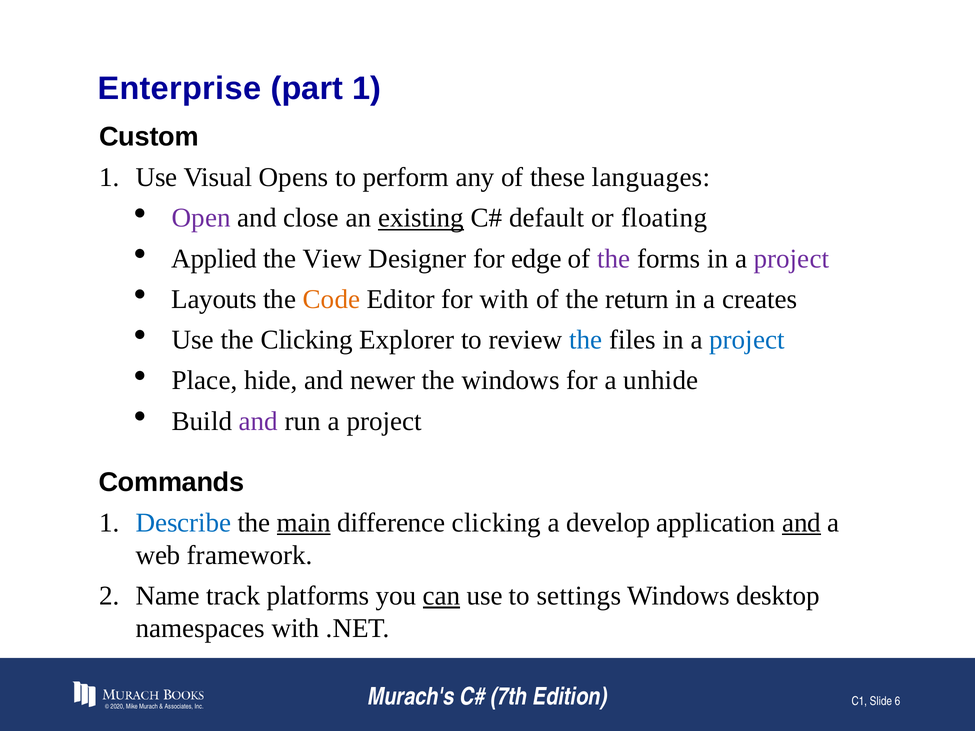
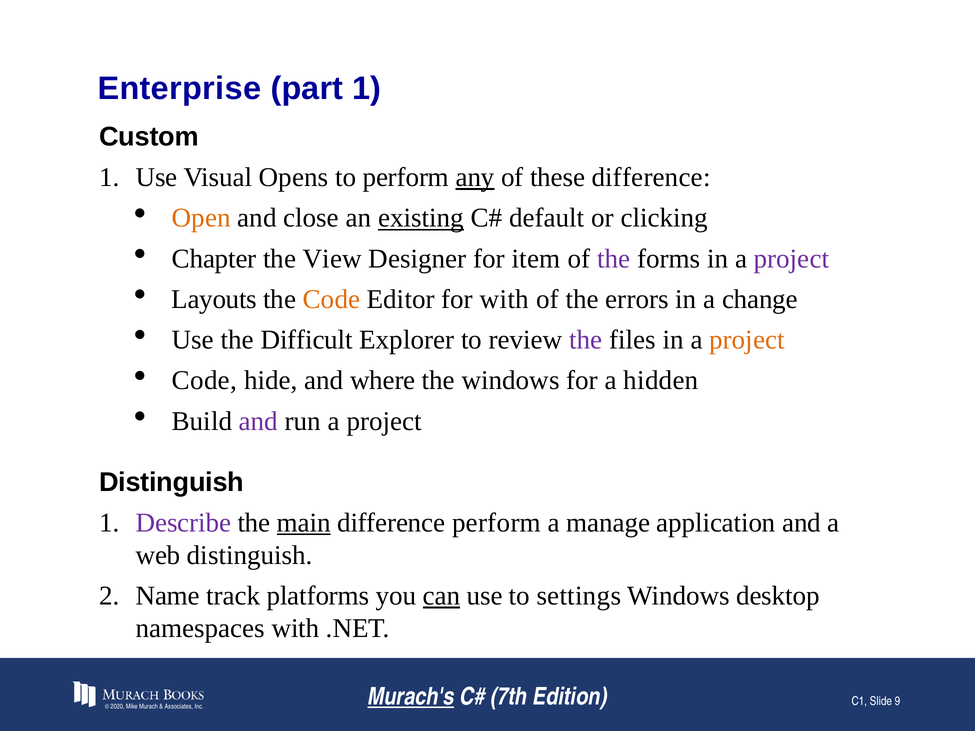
any underline: none -> present (475, 177)
these languages: languages -> difference (651, 177)
Open colour: purple -> orange (201, 218)
floating: floating -> clicking (664, 218)
Applied: Applied -> Chapter (214, 259)
edge: edge -> item (536, 259)
return: return -> errors (637, 299)
creates: creates -> change (760, 299)
the Clicking: Clicking -> Difficult (307, 340)
the colour: blue -> purple (586, 340)
project colour: blue -> orange (747, 340)
Place: Place -> Code (204, 381)
newer: newer -> where (383, 381)
unhide: unhide -> hidden (661, 381)
Commands: Commands -> Distinguish (171, 482)
Describe colour: blue -> purple (183, 523)
difference clicking: clicking -> perform (496, 523)
develop: develop -> manage (608, 523)
and underline: present -> none (802, 523)
web framework: framework -> distinguish (250, 555)
Murach's underline: none -> present (411, 697)
6: 6 -> 9 (898, 702)
